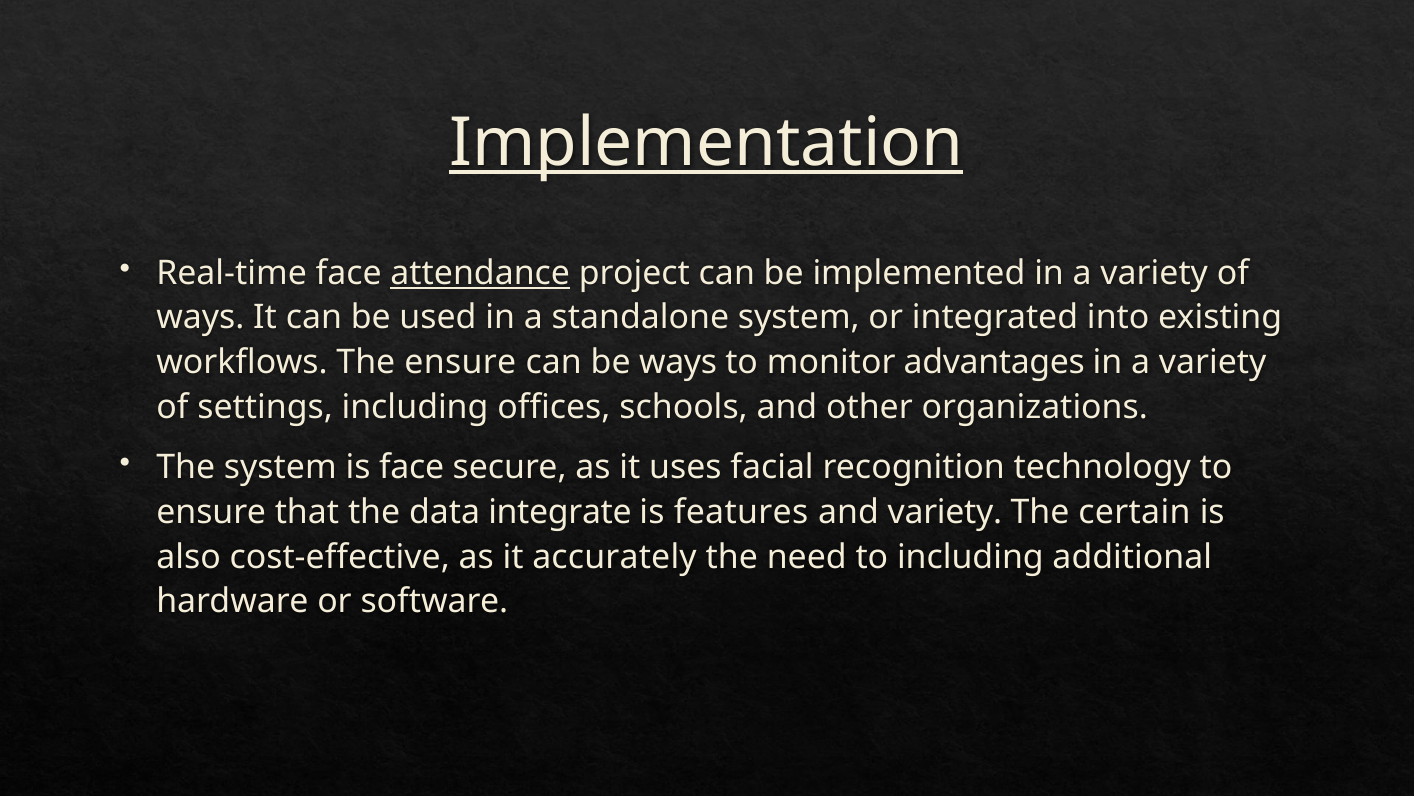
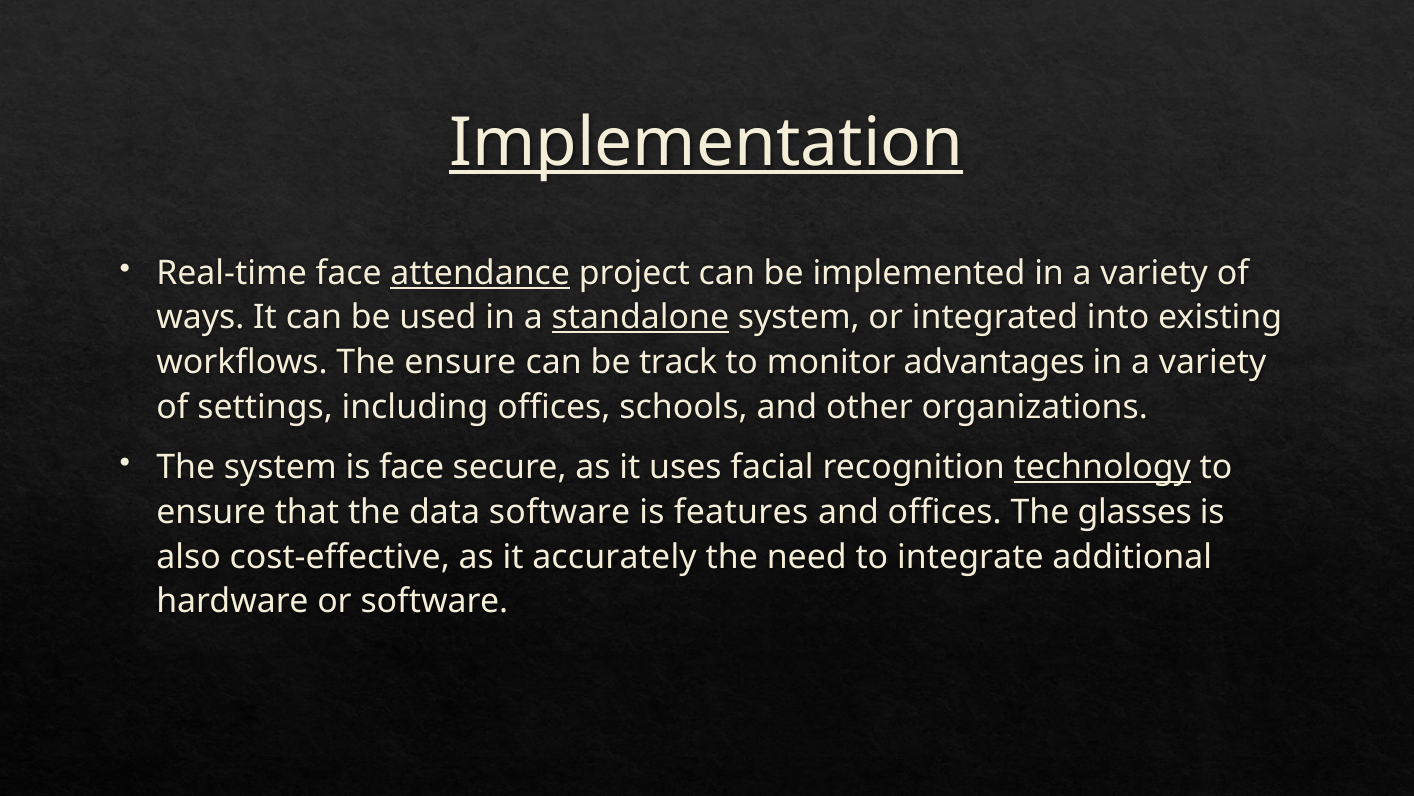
standalone underline: none -> present (640, 318)
be ways: ways -> track (678, 362)
technology underline: none -> present (1102, 467)
data integrate: integrate -> software (560, 512)
and variety: variety -> offices (945, 512)
certain: certain -> glasses (1135, 512)
to including: including -> integrate (970, 557)
